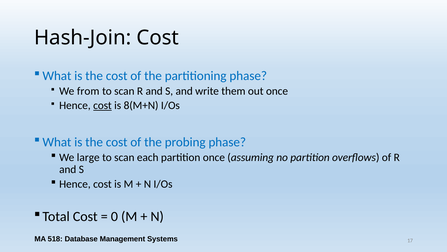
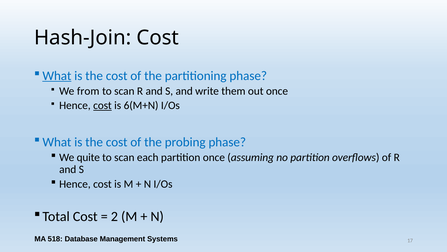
What underline: none -> present (57, 76)
8(M+N: 8(M+N -> 6(M+N (141, 105)
large: large -> quite (88, 157)
0: 0 -> 2 (114, 216)
